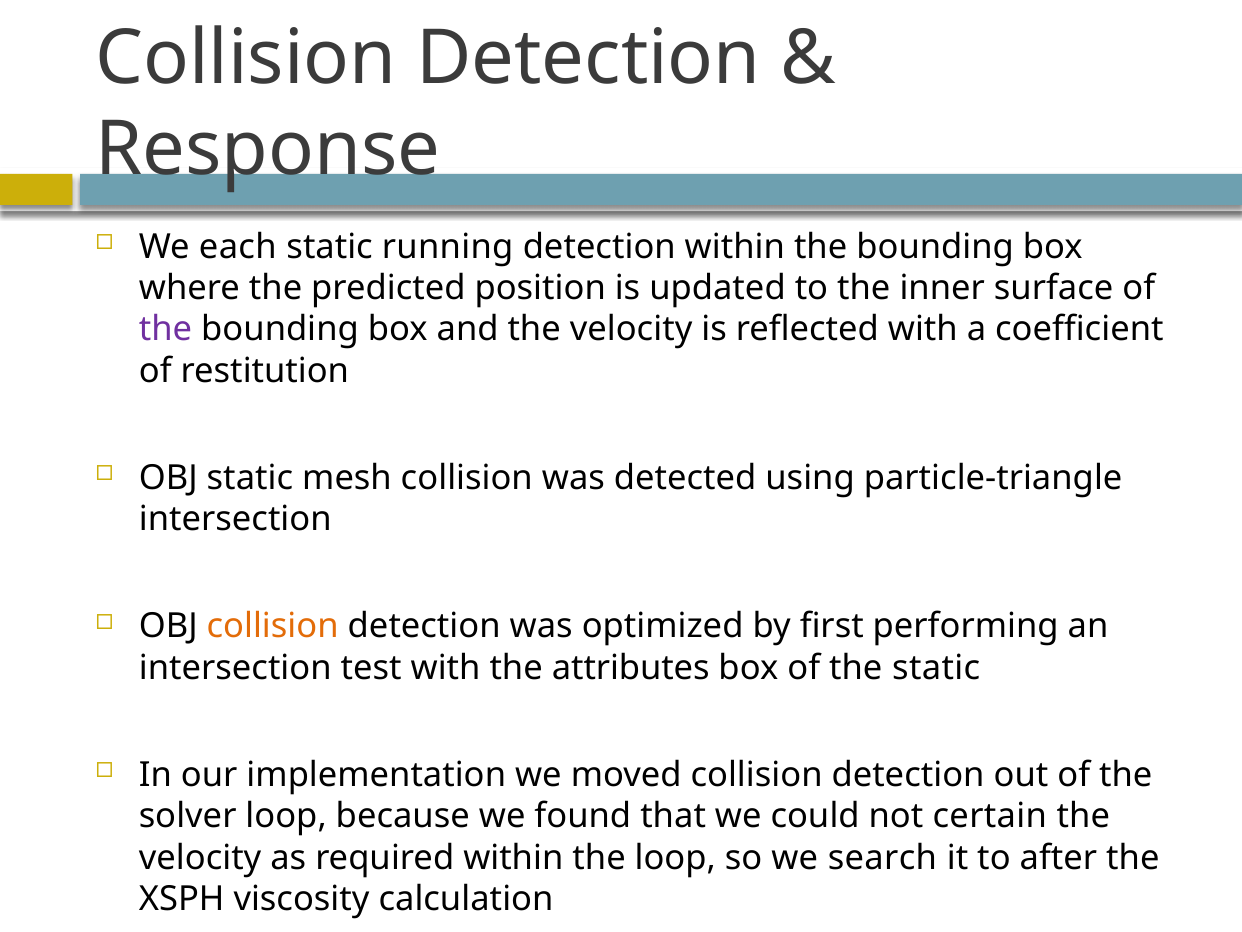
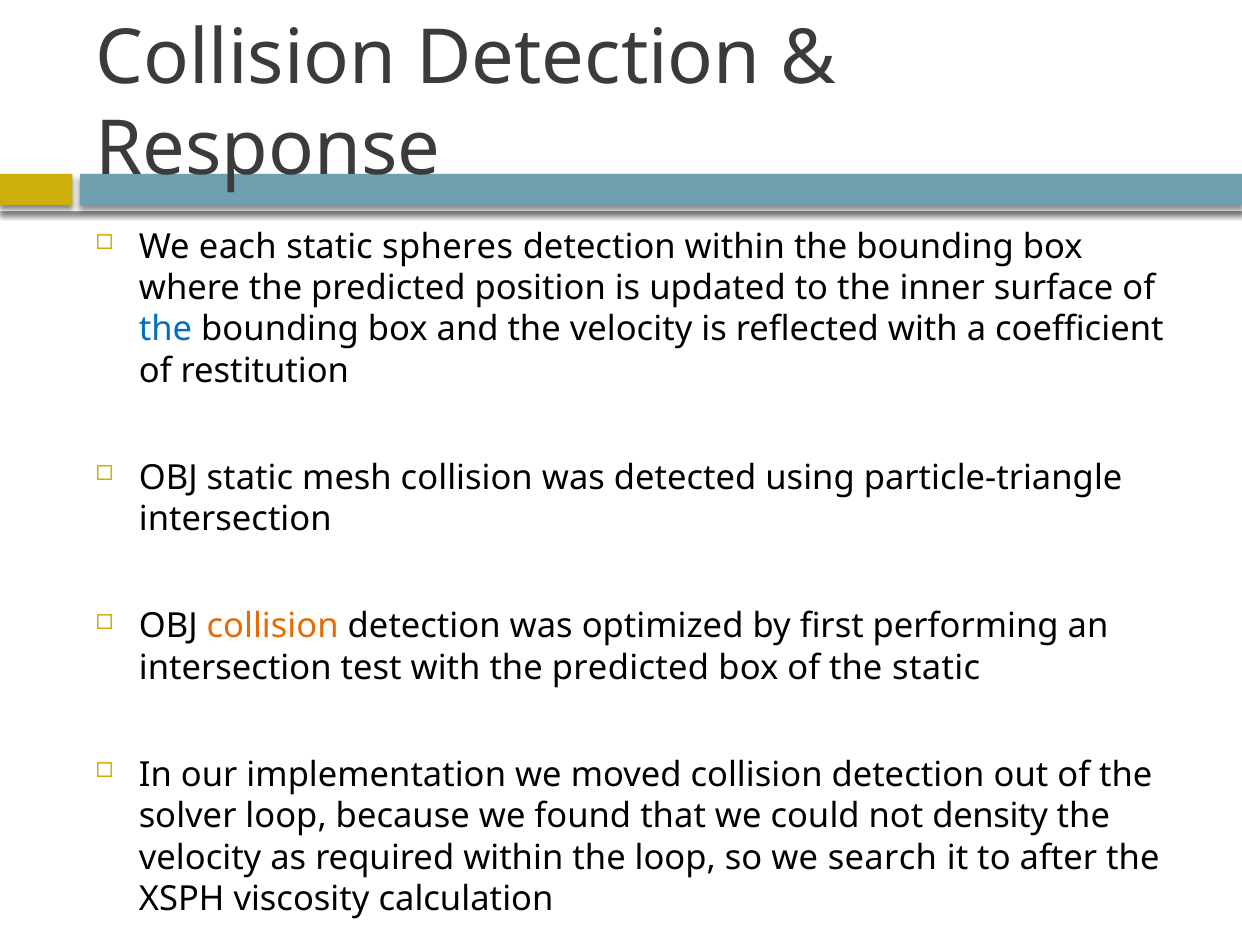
running: running -> spheres (448, 247)
the colour: purple -> blue (166, 329)
with the attributes: attributes -> predicted (631, 668)
certain: certain -> density (990, 816)
